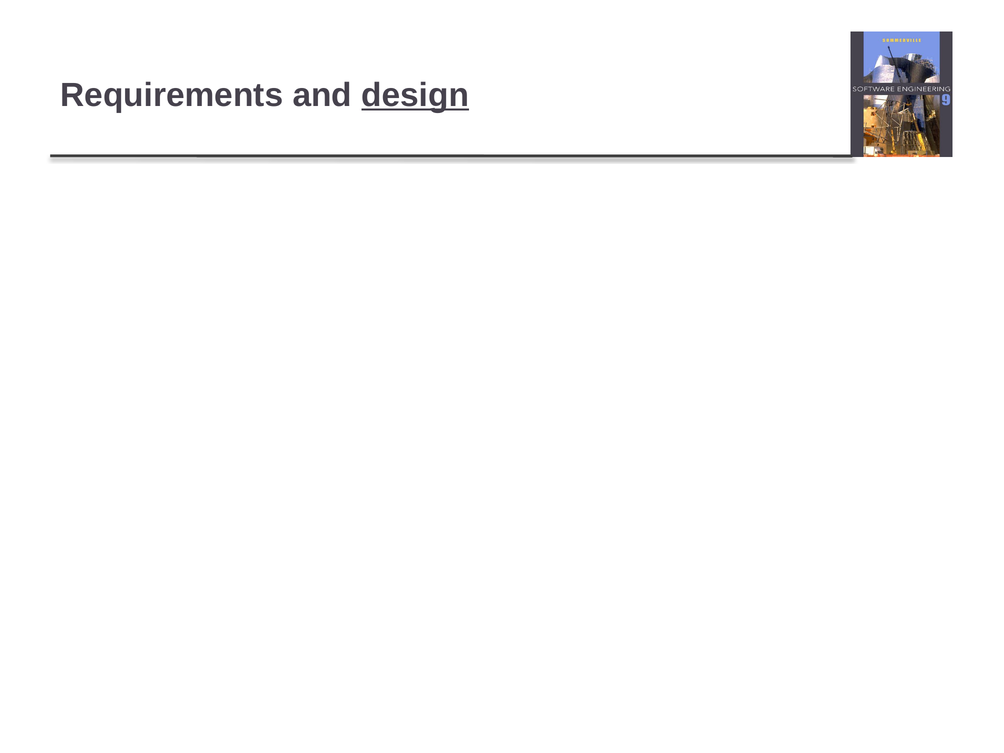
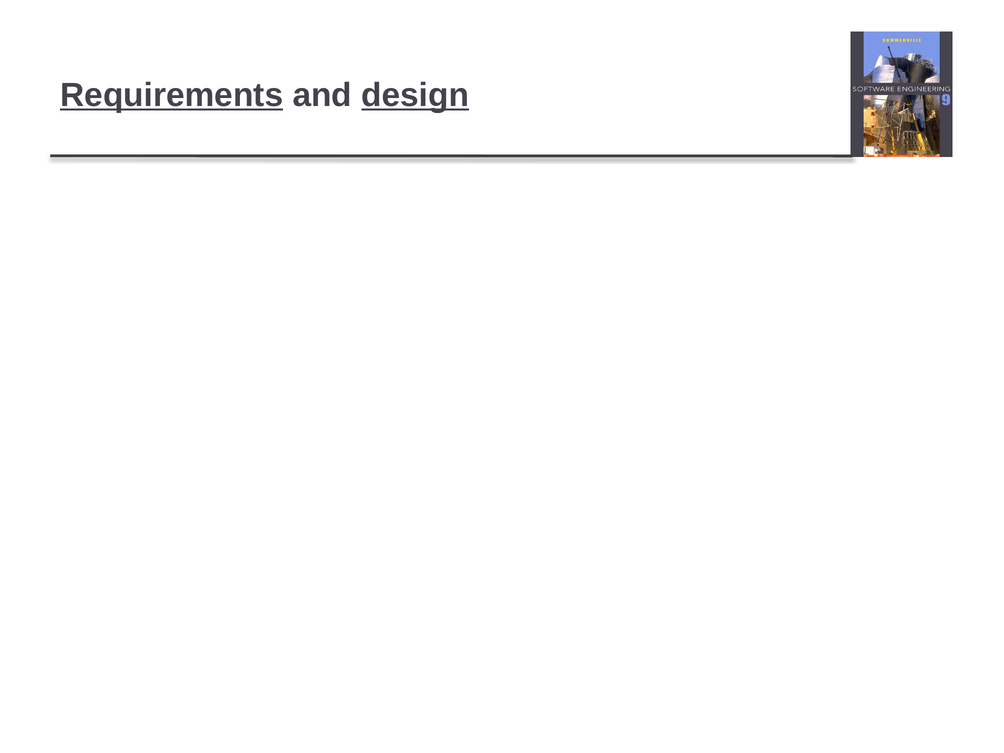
Requirements underline: none -> present (172, 95)
